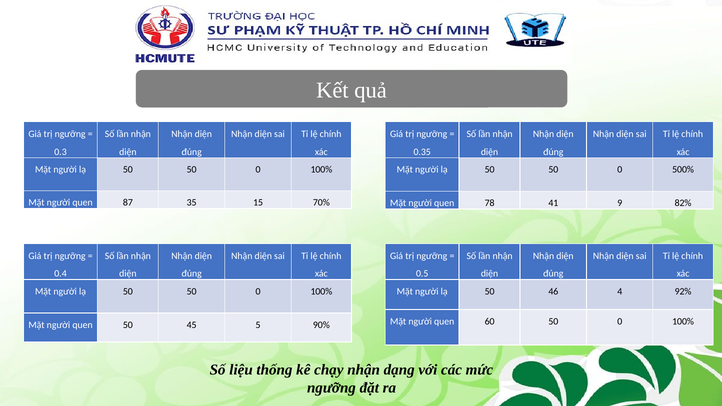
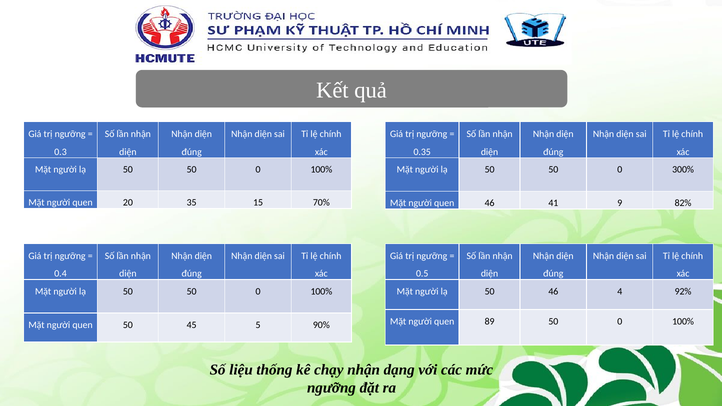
500%: 500% -> 300% (683, 170)
87: 87 -> 20 (128, 203)
quen 78: 78 -> 46 (490, 203)
60: 60 -> 89 (490, 322)
